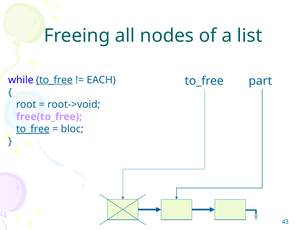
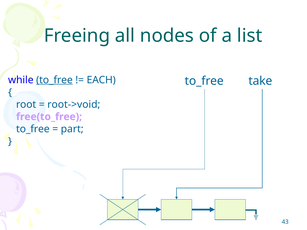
part: part -> take (260, 81)
to_free underline: present -> none (33, 129)
bloc: bloc -> part (72, 129)
